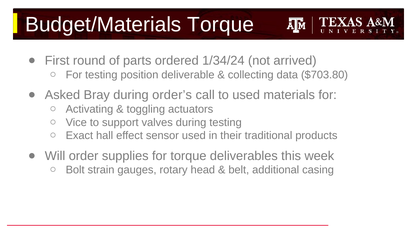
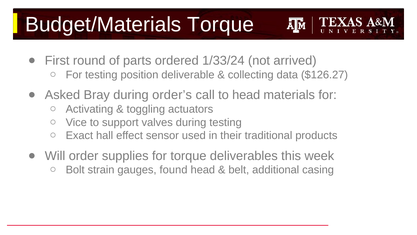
1/34/24: 1/34/24 -> 1/33/24 (223, 61)
$703.80: $703.80 -> $126.27 (324, 75)
to used: used -> head (246, 95)
rotary: rotary -> found (173, 170)
